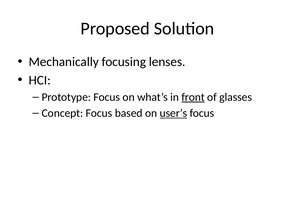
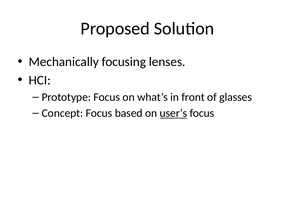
front underline: present -> none (193, 97)
